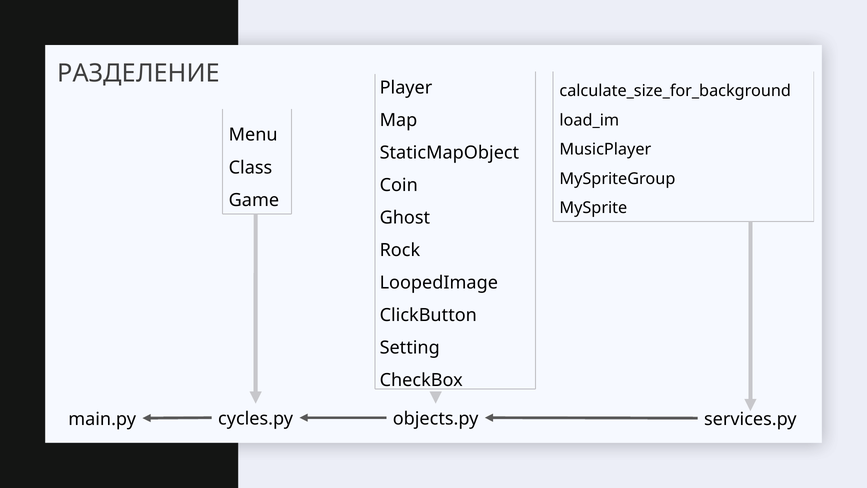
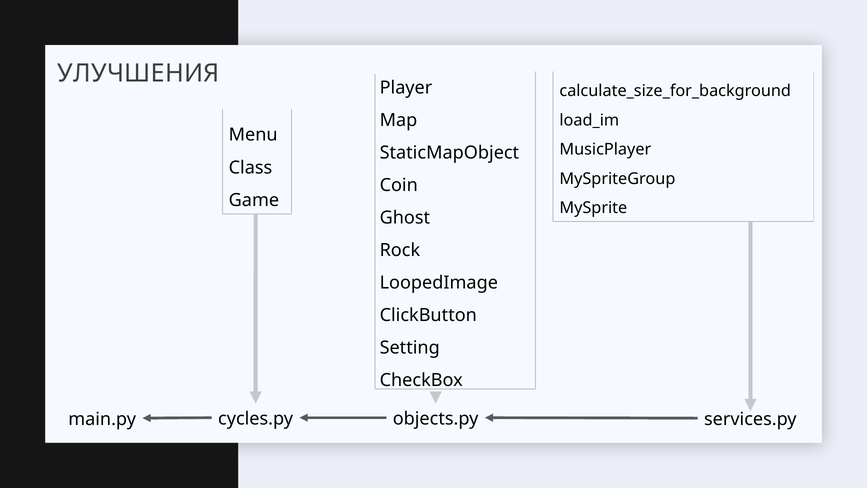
РАЗДЕЛЕНИЕ: РАЗДЕЛЕНИЕ -> УЛУЧШЕНИЯ (139, 74)
